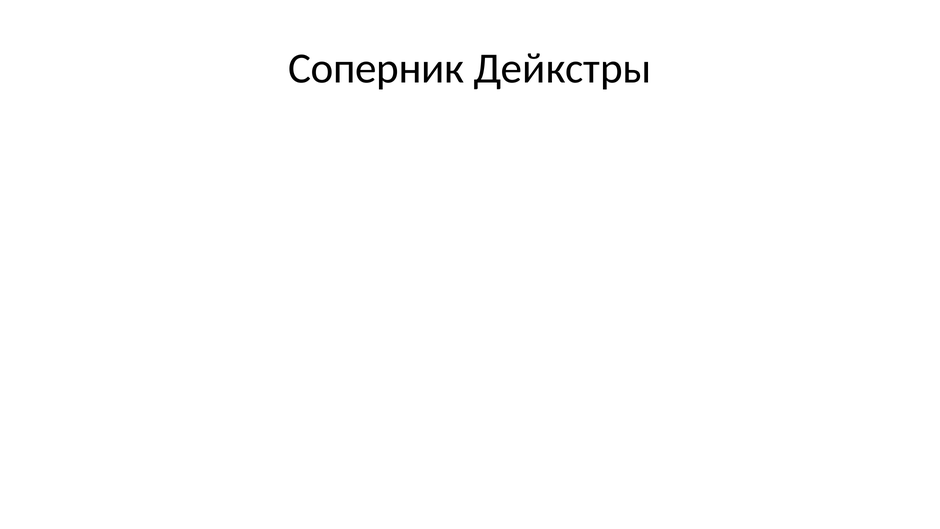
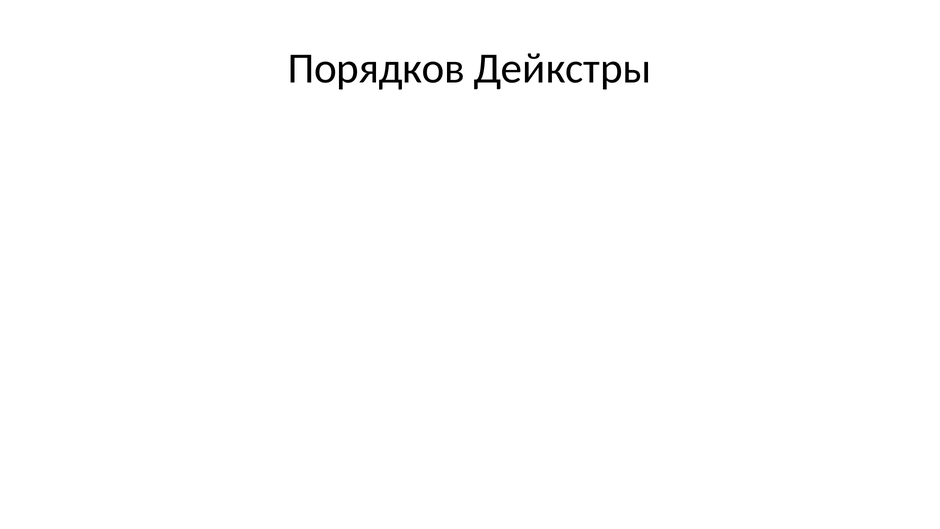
Соперник: Соперник -> Порядков (376, 68)
